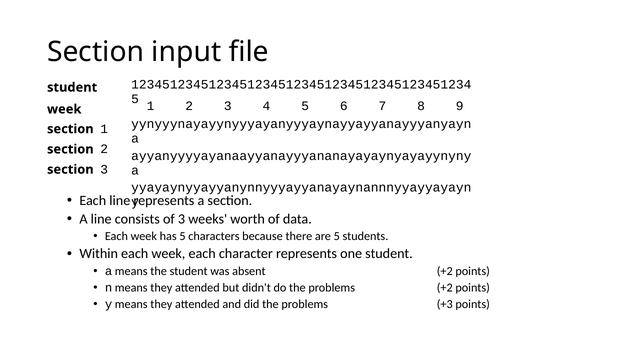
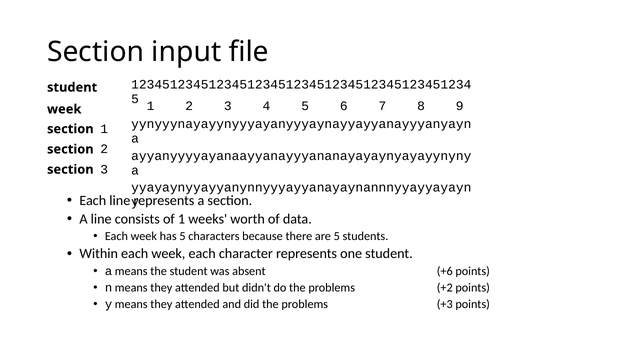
of 3: 3 -> 1 (182, 219)
absent +2: +2 -> +6 (445, 271)
